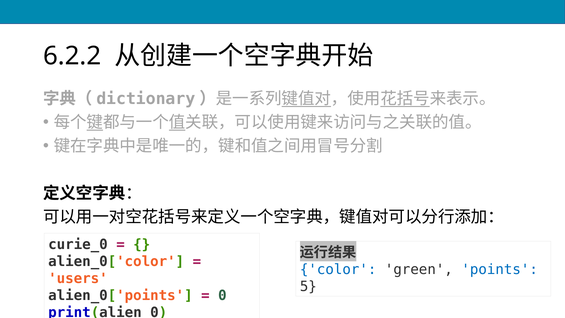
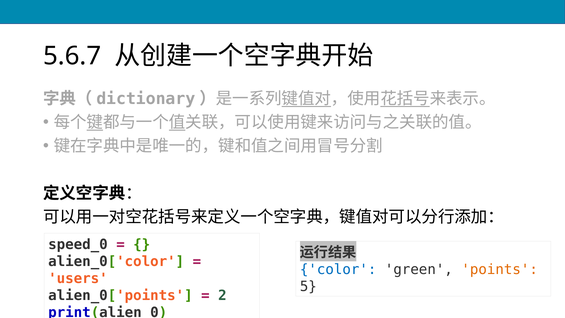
6.2.2: 6.2.2 -> 5.6.7 (72, 56)
curie_0: curie_0 -> speed_0 (78, 245)
points colour: blue -> orange (500, 269)
0: 0 -> 2 (222, 295)
